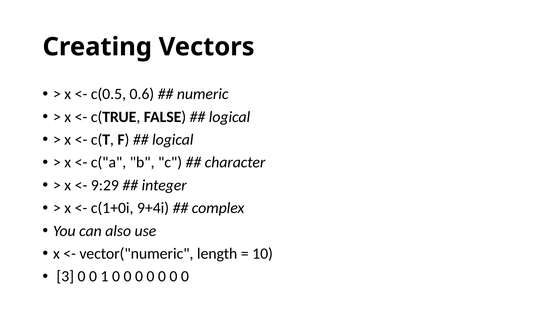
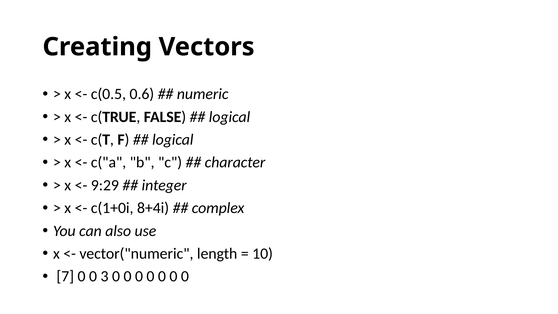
9+4i: 9+4i -> 8+4i (153, 208)
3: 3 -> 7 (65, 276)
1: 1 -> 3 (104, 276)
